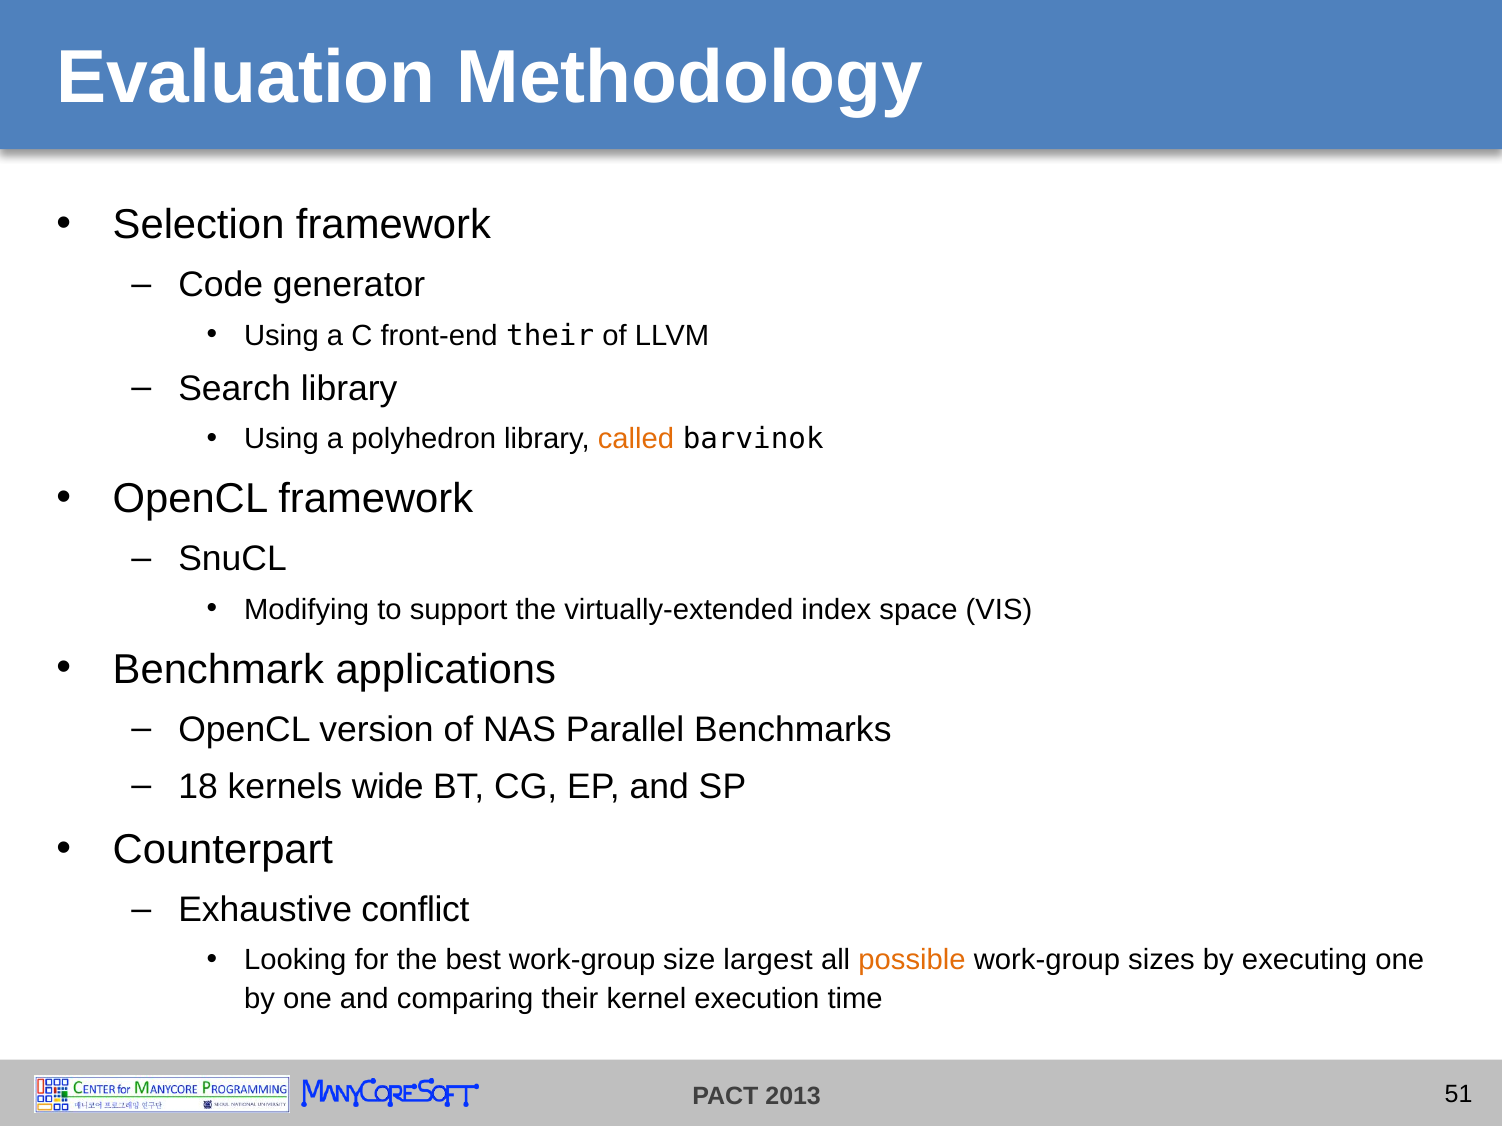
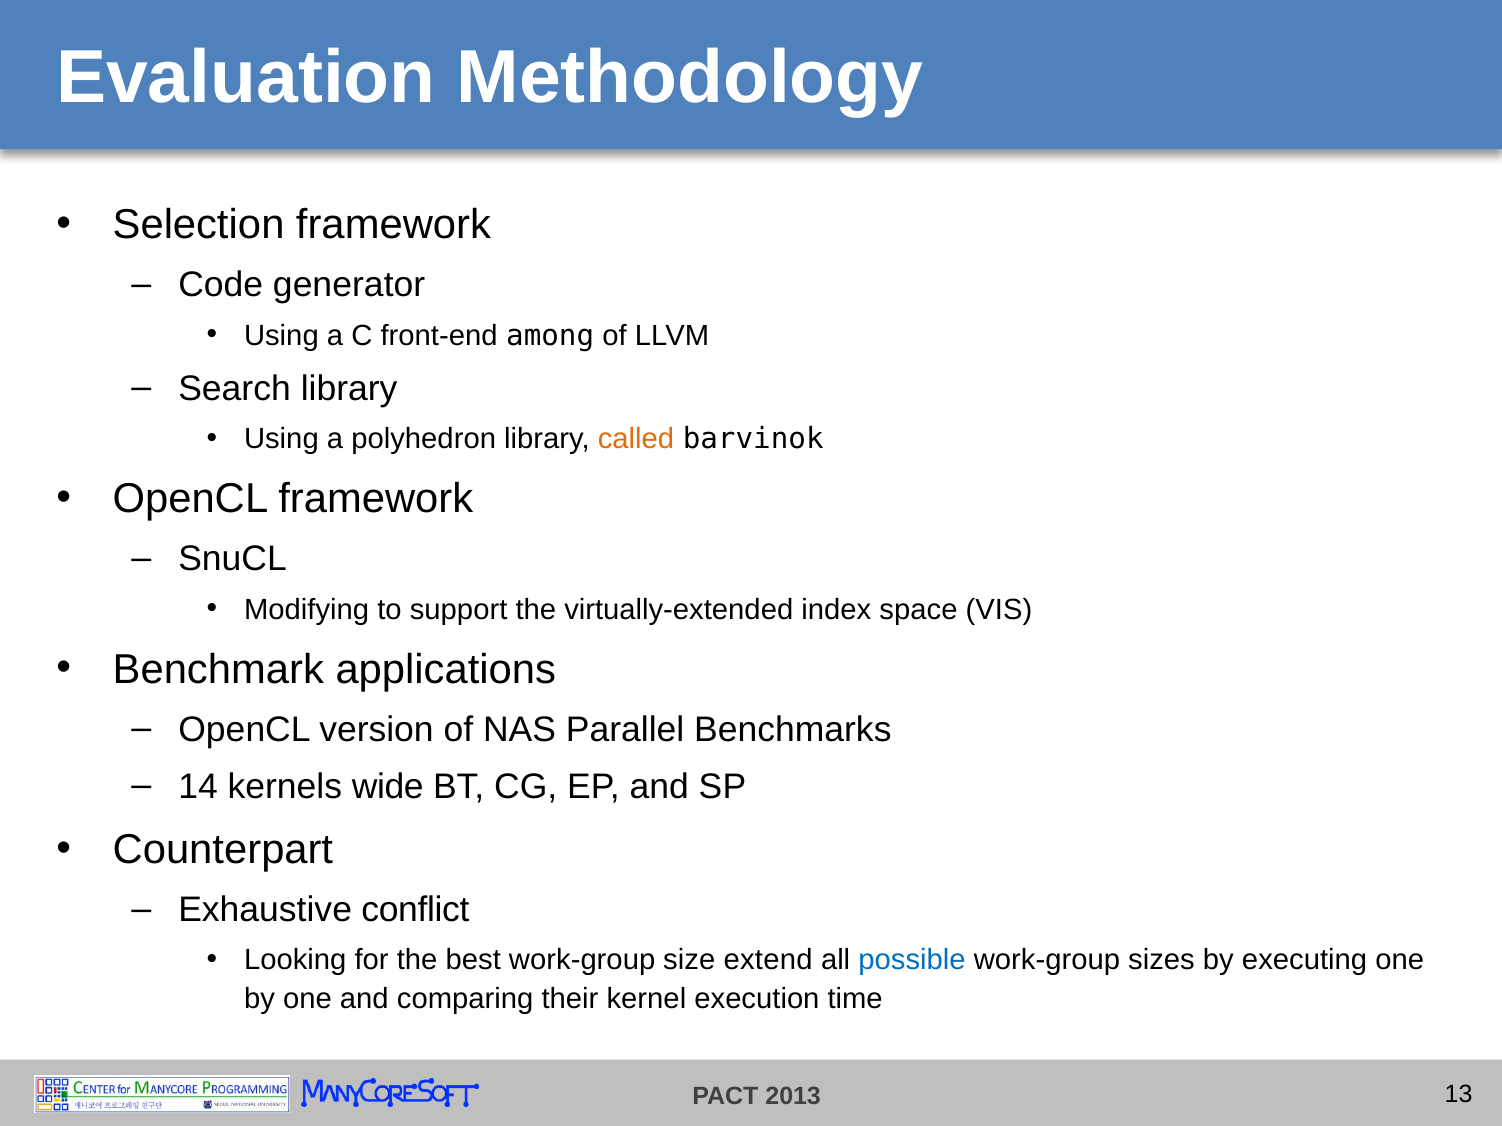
front-end their: their -> among (550, 336)
18: 18 -> 14 (198, 787)
largest: largest -> extend (768, 961)
possible colour: orange -> blue (912, 961)
51: 51 -> 13 (1459, 1095)
